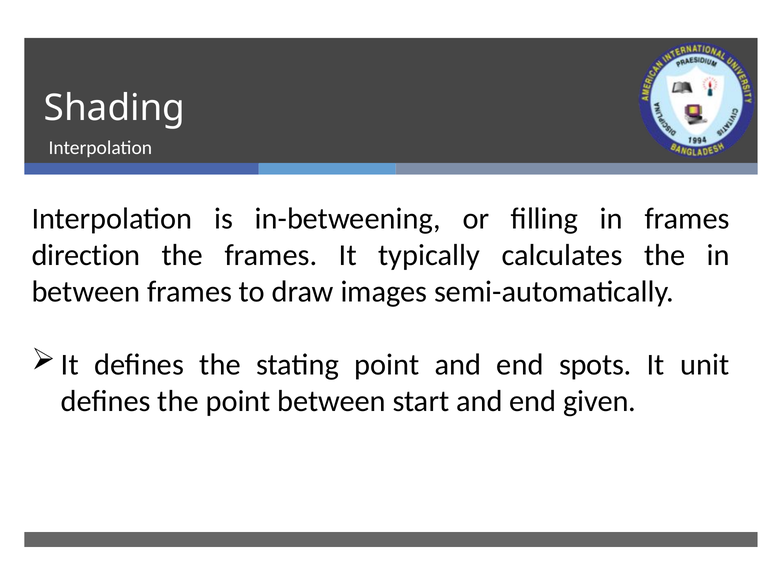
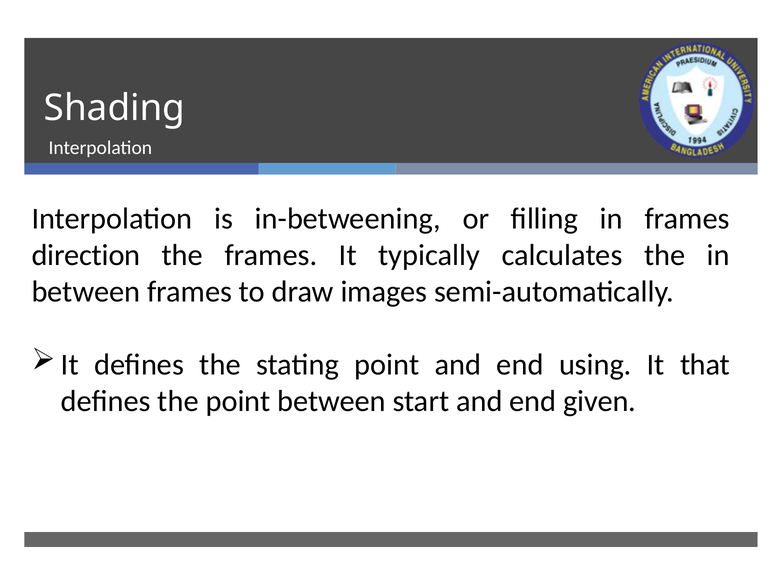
spots: spots -> using (595, 365)
unit: unit -> that (705, 365)
